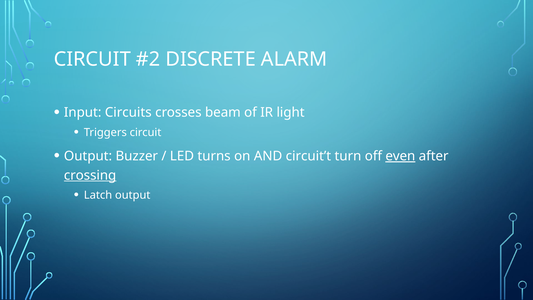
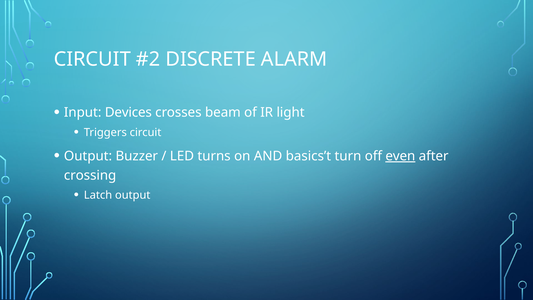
Circuits: Circuits -> Devices (128, 112)
circuit’t: circuit’t -> basics’t (308, 156)
crossing underline: present -> none (90, 175)
